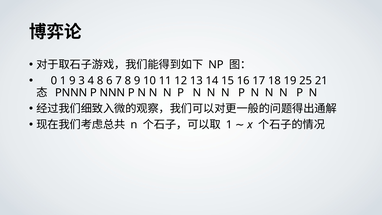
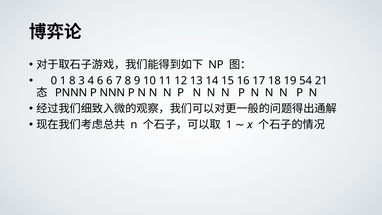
1 9: 9 -> 8 (72, 81)
4 8: 8 -> 6 (100, 81)
25: 25 -> 54 (306, 81)
